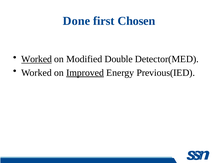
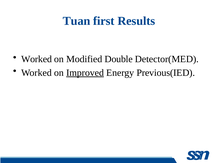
Done: Done -> Tuan (77, 21)
Chosen: Chosen -> Results (136, 21)
Worked underline: present -> none (37, 59)
